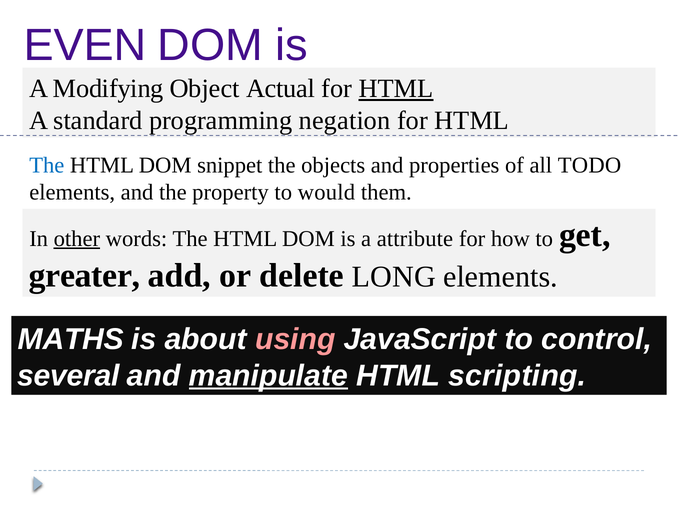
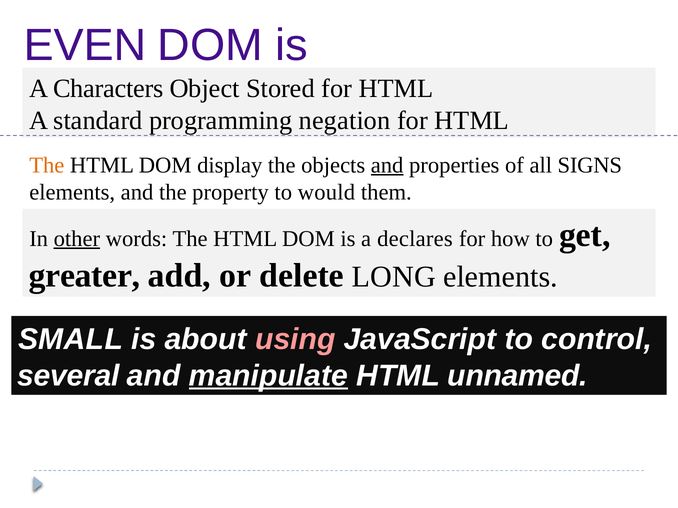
Modifying: Modifying -> Characters (108, 89)
Actual: Actual -> Stored (280, 89)
HTML underline: present -> none (396, 89)
The colour: blue -> orange (47, 165)
snippet: snippet -> display (230, 165)
and underline: none -> present (387, 165)
TODO: TODO -> SIGNS (590, 165)
attribute: attribute -> declares (415, 239)
MATHS: MATHS -> SMALL (71, 340)
scripting: scripting -> unnamed (518, 376)
